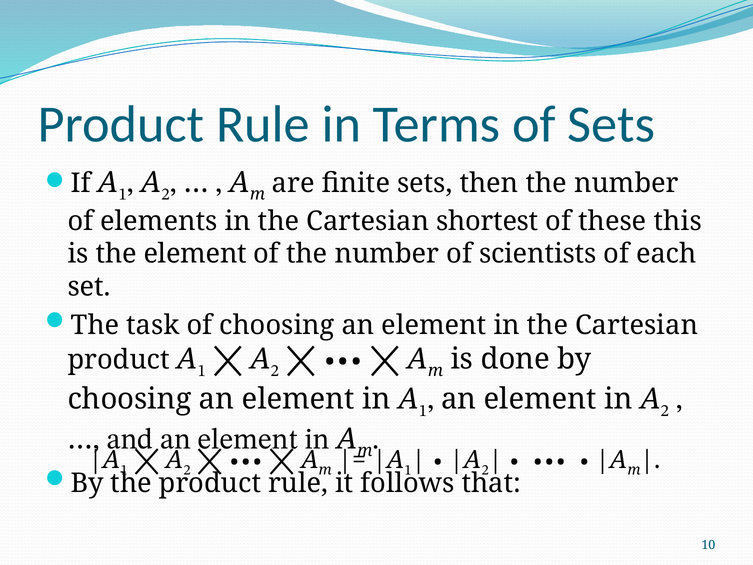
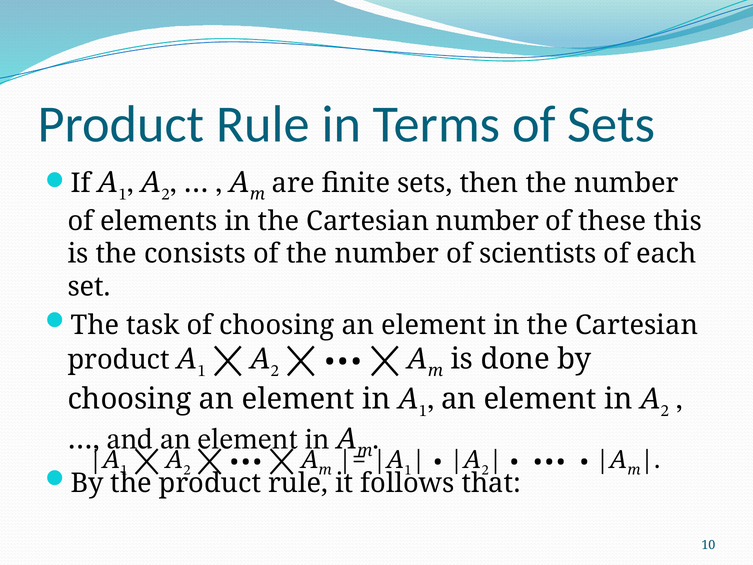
Cartesian shortest: shortest -> number (487, 221)
the element: element -> consists (195, 254)
